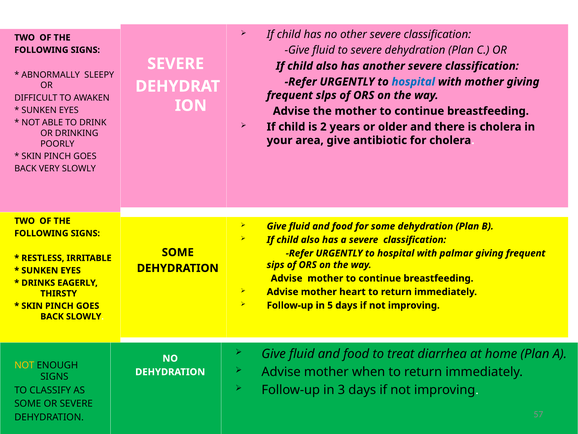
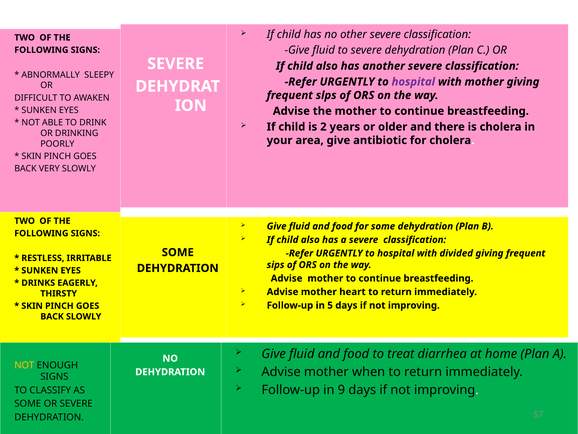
hospital colour: blue -> purple (413, 82)
palmar: palmar -> divided (456, 253)
3: 3 -> 9 (341, 389)
